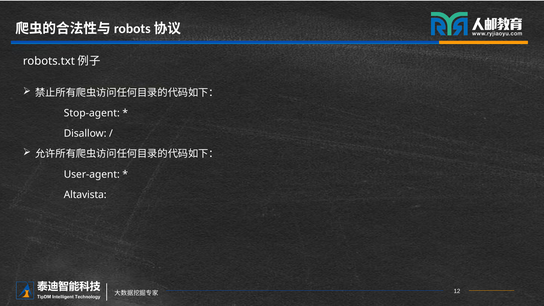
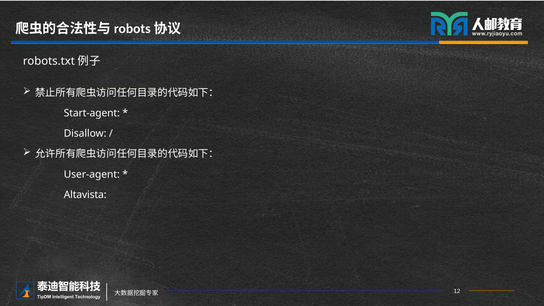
Stop-agent: Stop-agent -> Start-agent (92, 113)
